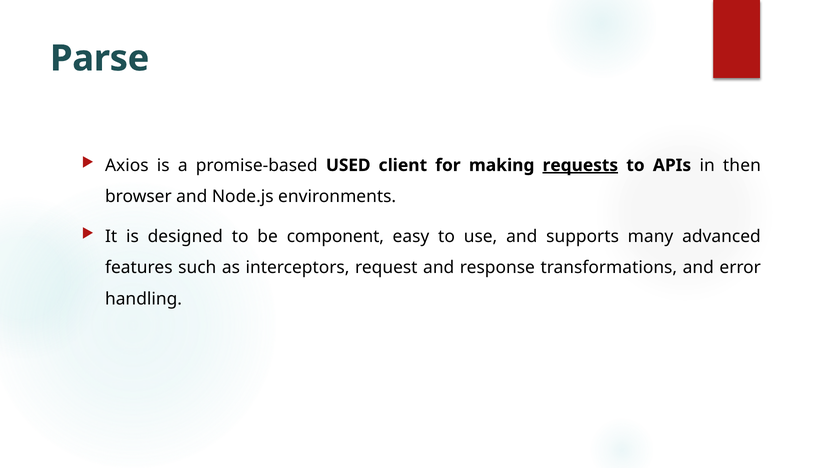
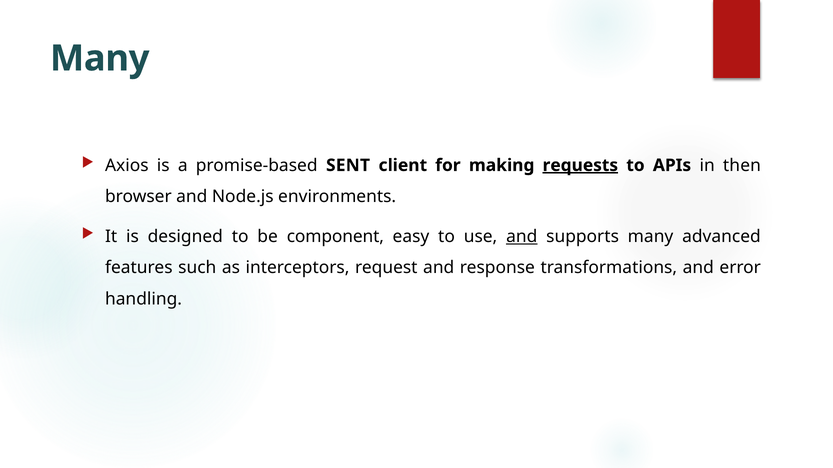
Parse: Parse -> Many (100, 58)
USED: USED -> SENT (348, 165)
and underline: none -> present (522, 237)
